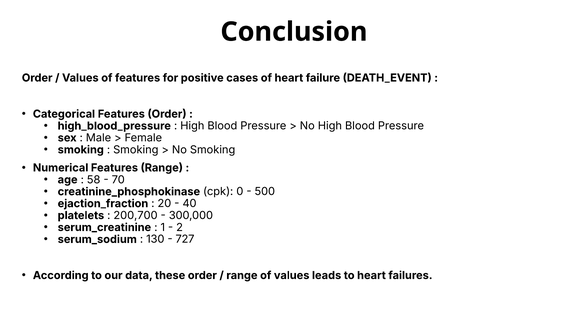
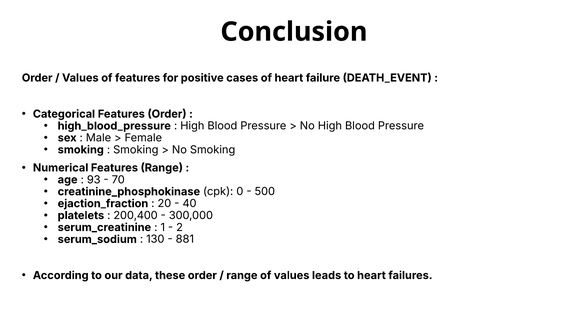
58: 58 -> 93 (94, 180)
200,700: 200,700 -> 200,400 (136, 215)
727: 727 -> 881 (185, 239)
